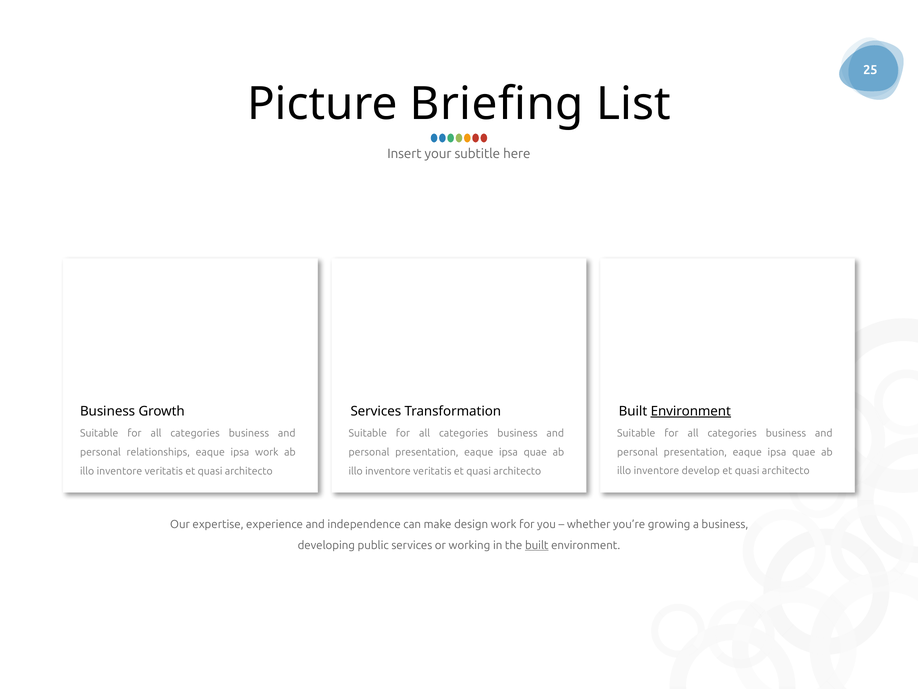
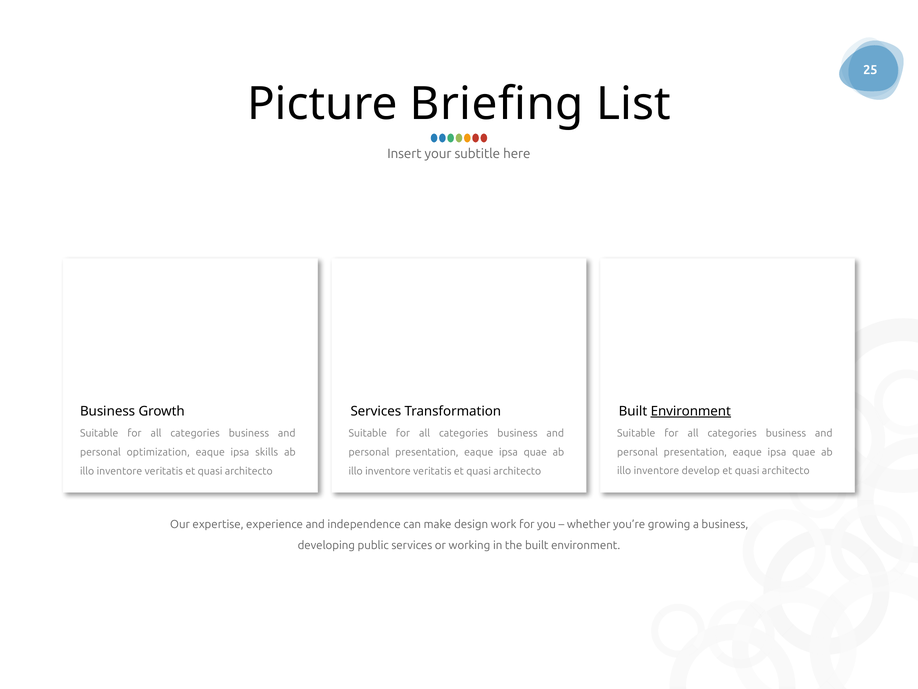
relationships: relationships -> optimization (158, 452)
ipsa work: work -> skills (267, 452)
built underline: present -> none (537, 545)
